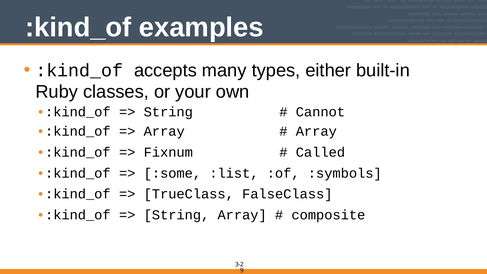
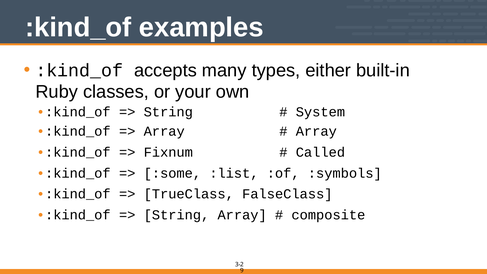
Cannot: Cannot -> System (320, 112)
